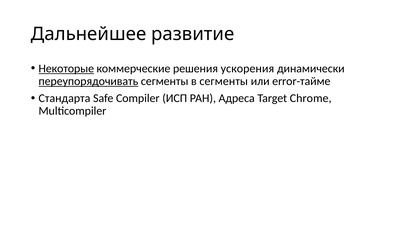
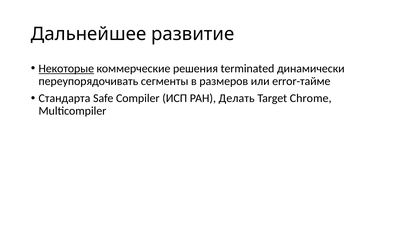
ускорения: ускорения -> terminated (247, 69)
переупорядочивать underline: present -> none (88, 81)
в сегменты: сегменты -> размеров (224, 81)
Адреса: Адреса -> Делать (237, 98)
